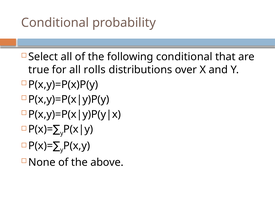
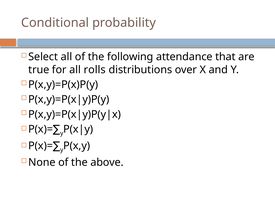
following conditional: conditional -> attendance (184, 57)
